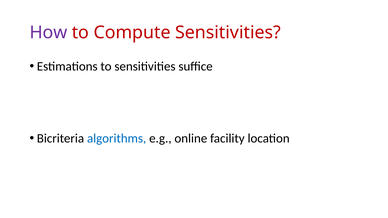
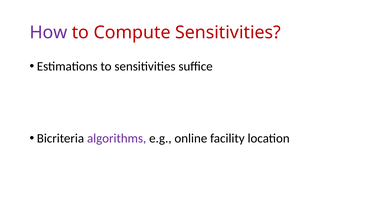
algorithms colour: blue -> purple (117, 139)
